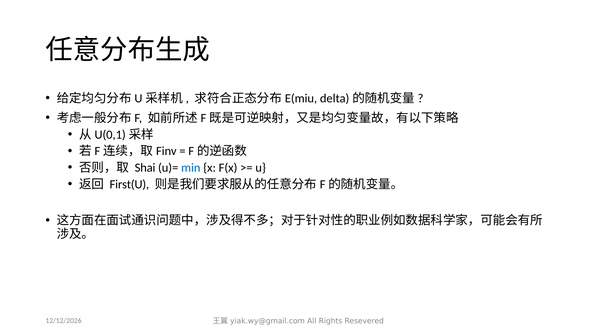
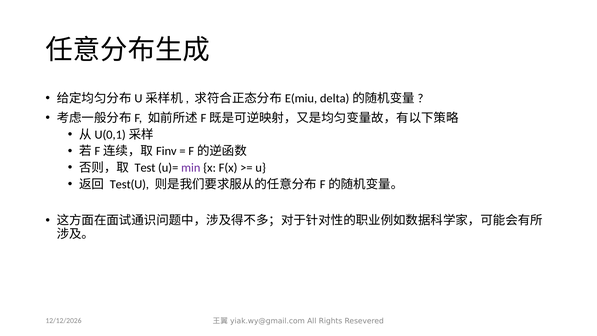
Shai: Shai -> Test (145, 168)
min colour: blue -> purple (191, 168)
First(U: First(U -> Test(U (129, 184)
